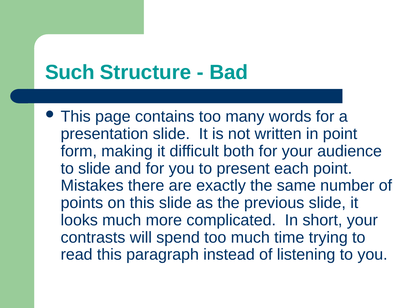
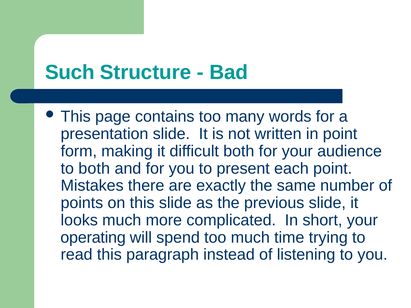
to slide: slide -> both (94, 169)
contrasts: contrasts -> operating (93, 238)
